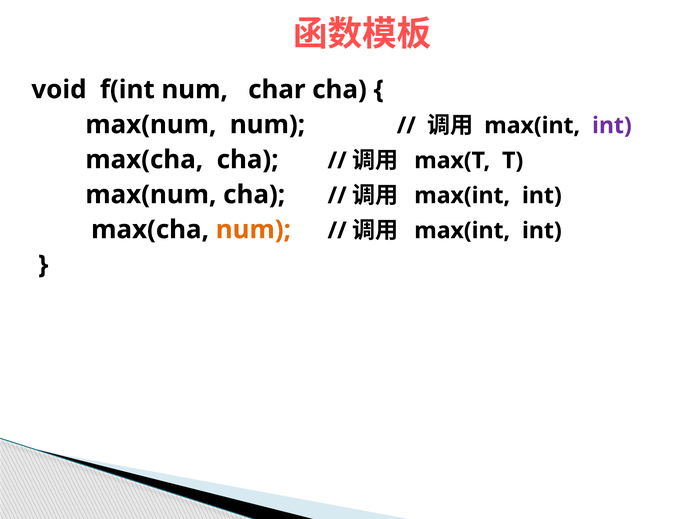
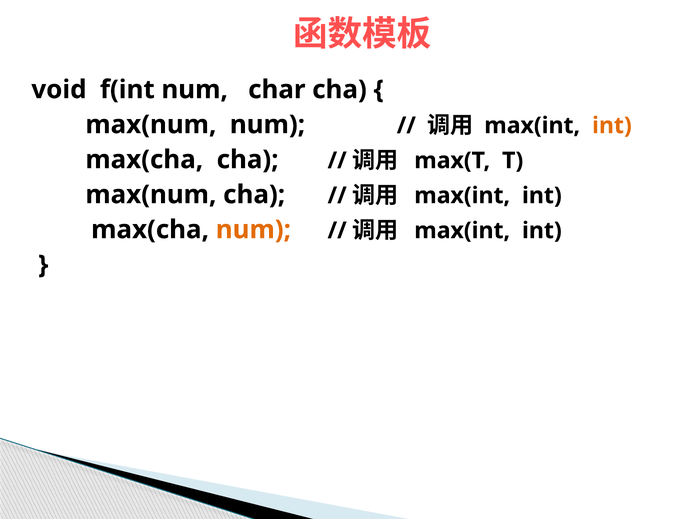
int colour: purple -> orange (612, 126)
